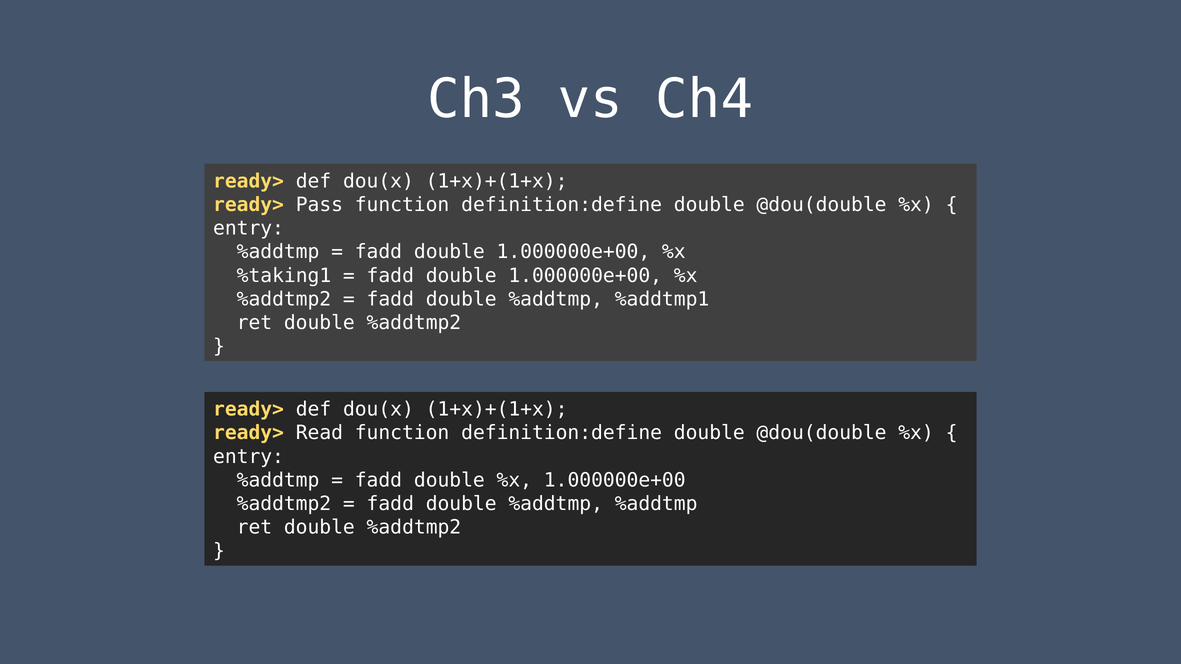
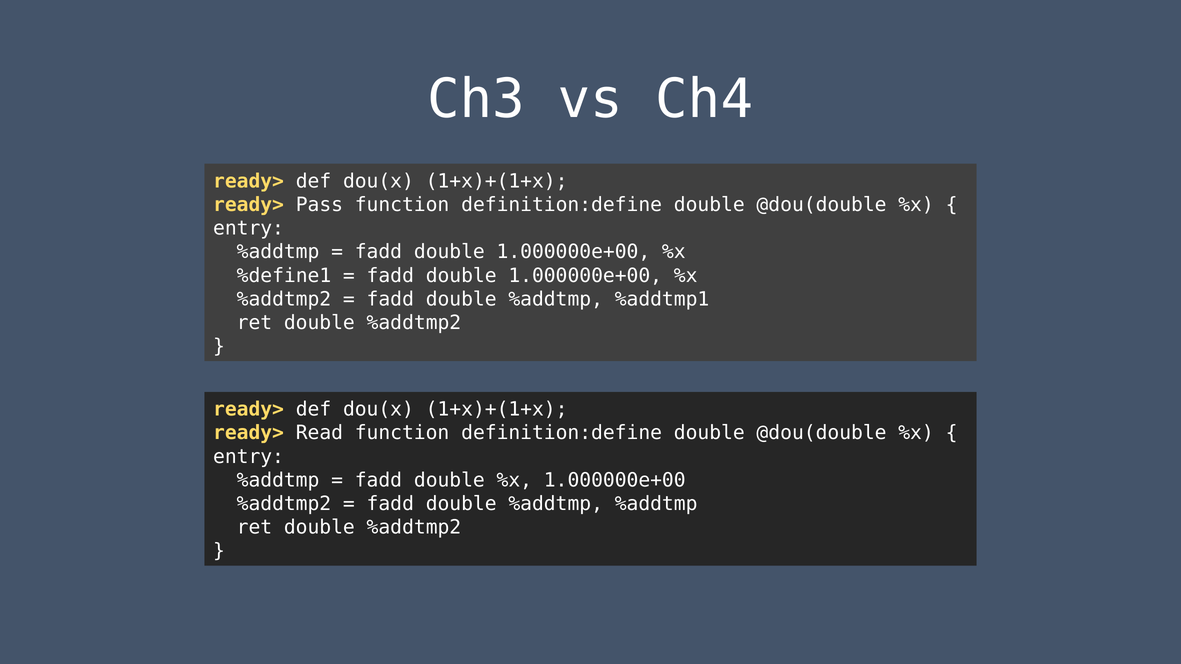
%taking1: %taking1 -> %define1 (284, 276)
